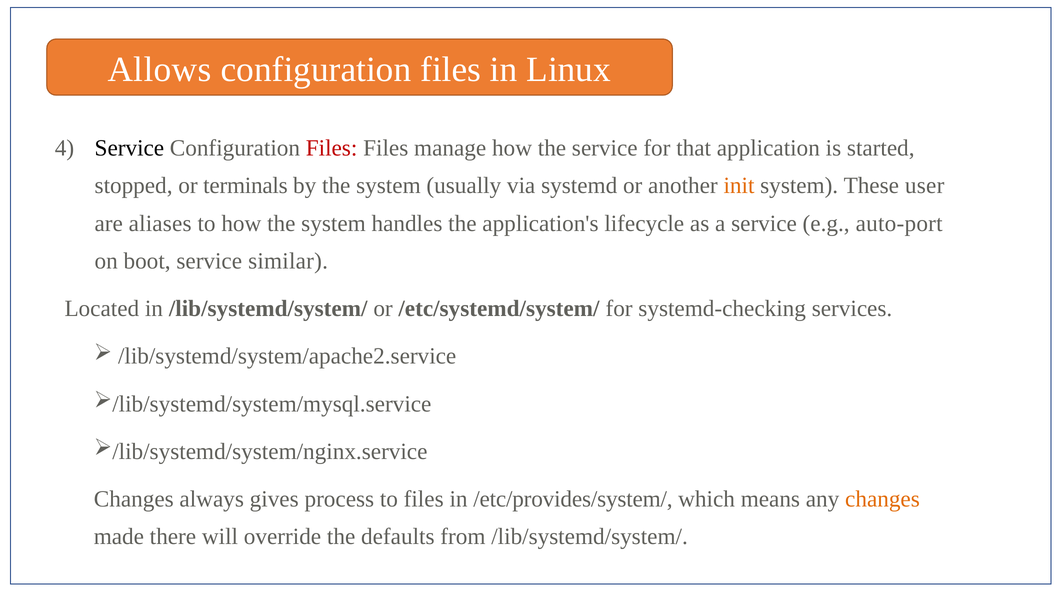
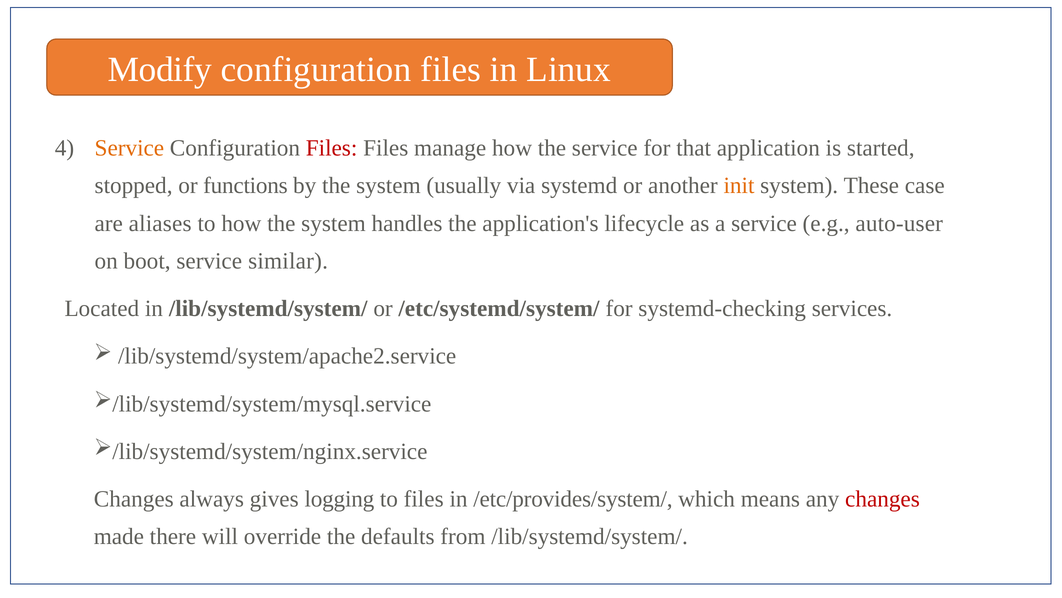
Allows: Allows -> Modify (160, 70)
Service colour: black -> orange (129, 148)
terminals: terminals -> functions (245, 185)
user: user -> case (925, 185)
auto-port: auto-port -> auto-user (899, 223)
process: process -> logging (339, 499)
changes colour: orange -> red (882, 499)
